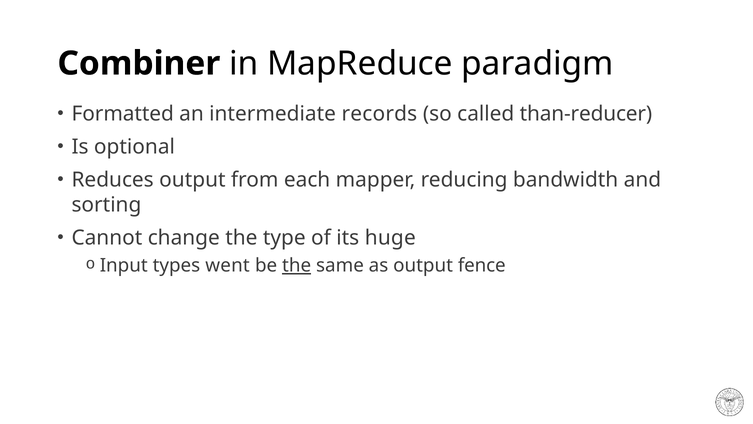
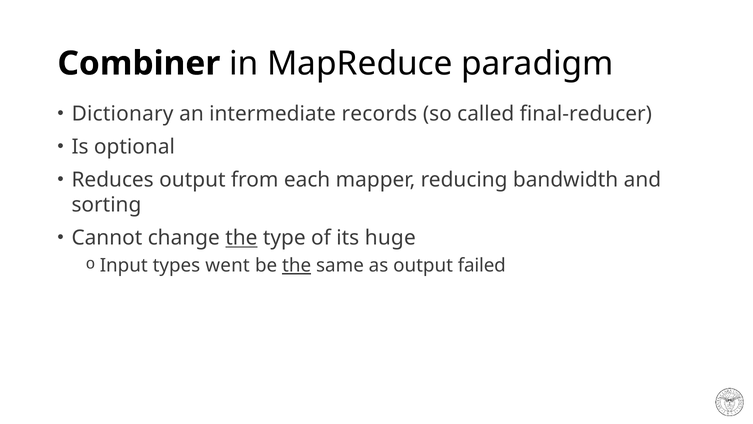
Formatted: Formatted -> Dictionary (123, 114)
than-reducer: than-reducer -> final-reducer (586, 114)
the underline: none -> present (241, 238)
fence: fence -> failed (482, 265)
